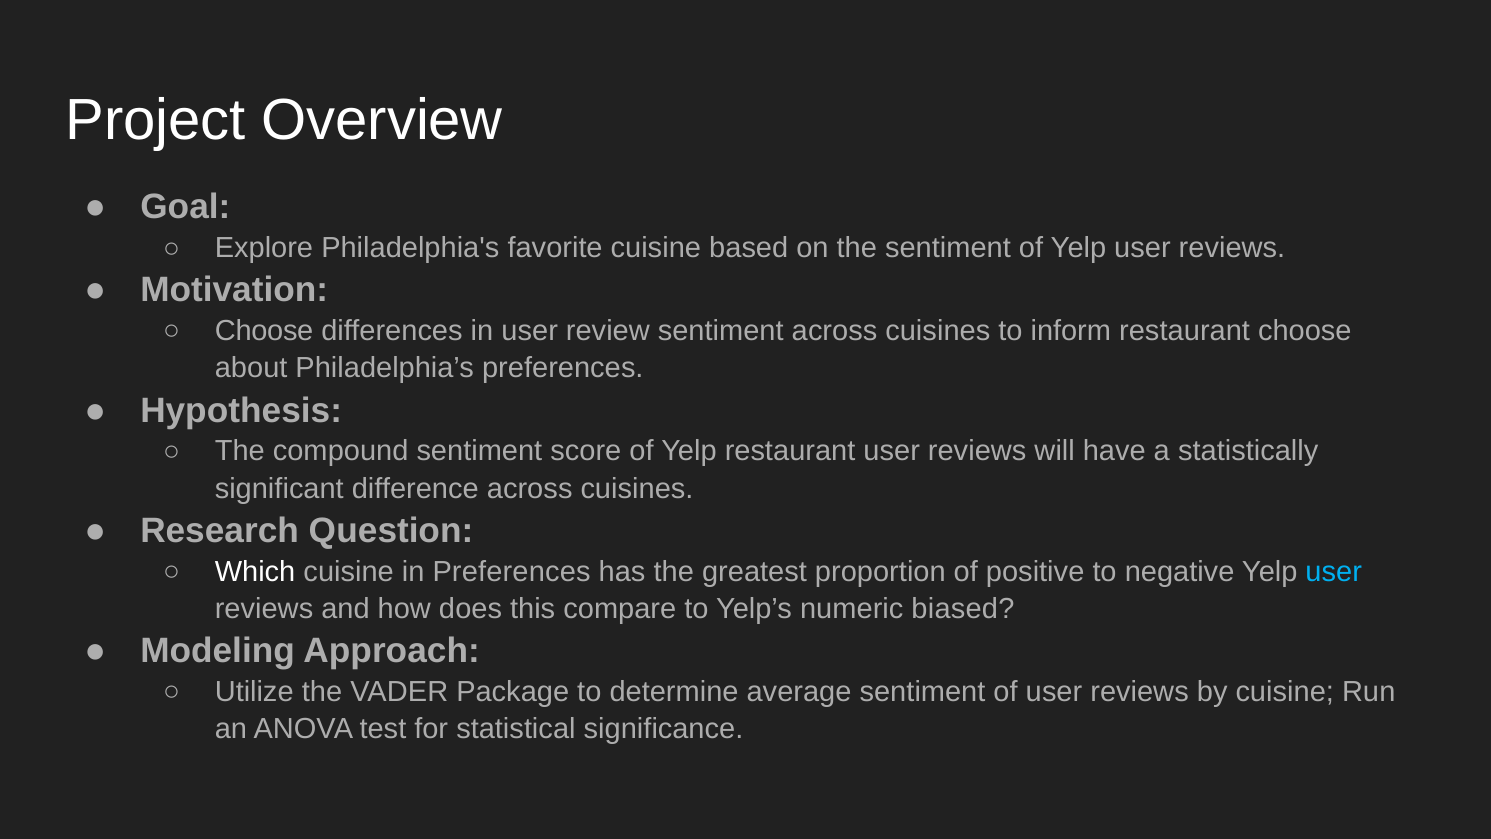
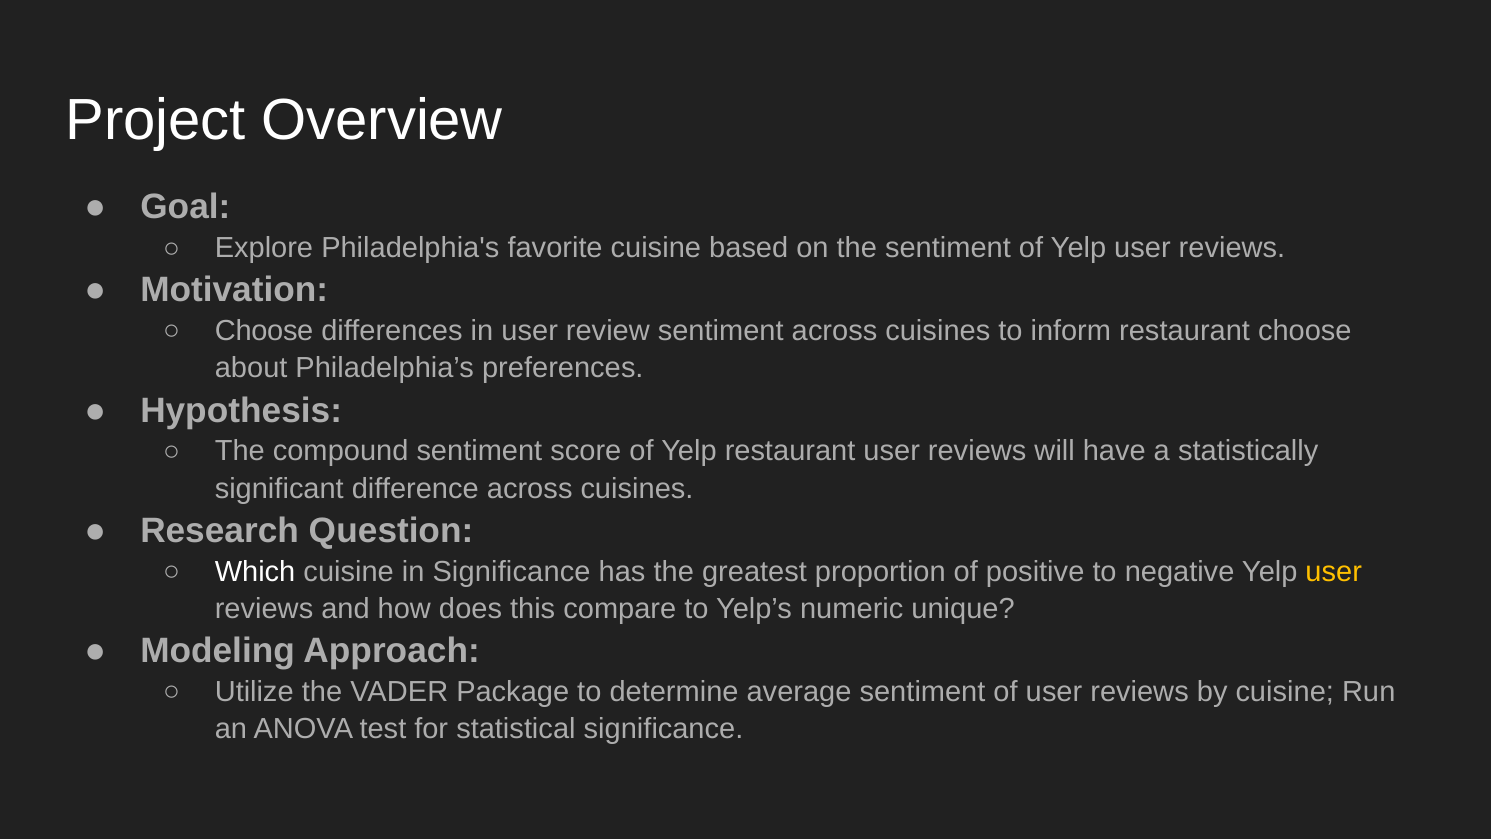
in Preferences: Preferences -> Significance (512, 571)
user colour: light blue -> yellow (1334, 571)
biased: biased -> unique (963, 609)
